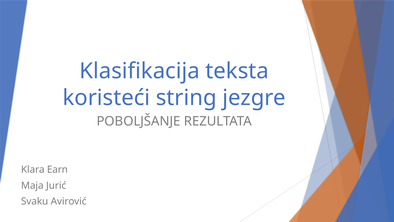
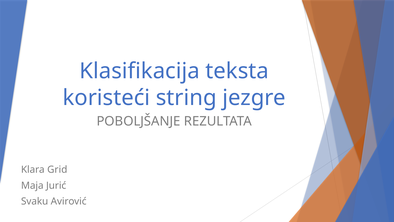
Earn: Earn -> Grid (57, 169)
